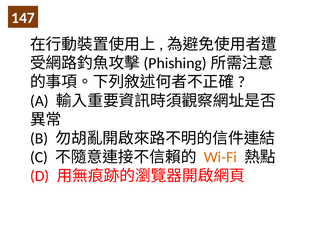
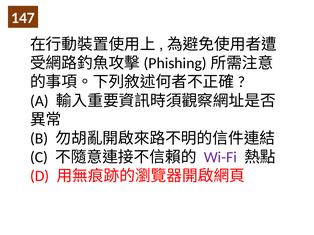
Wi-Fi colour: orange -> purple (220, 158)
